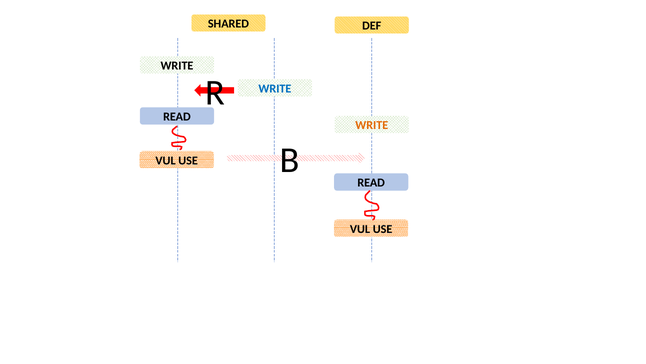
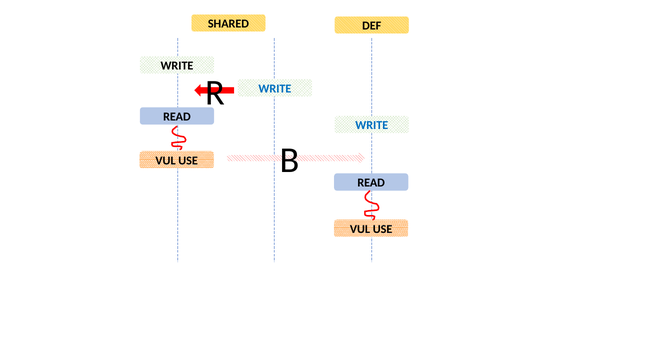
WRITE colour: orange -> blue (372, 125)
